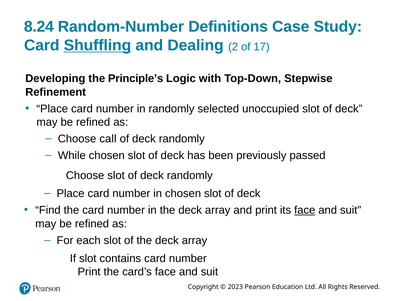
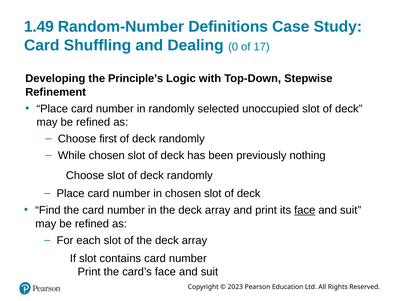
8.24: 8.24 -> 1.49 (39, 27)
Shuffling underline: present -> none (97, 45)
2: 2 -> 0 (233, 47)
call: call -> first (108, 139)
passed: passed -> nothing (308, 155)
